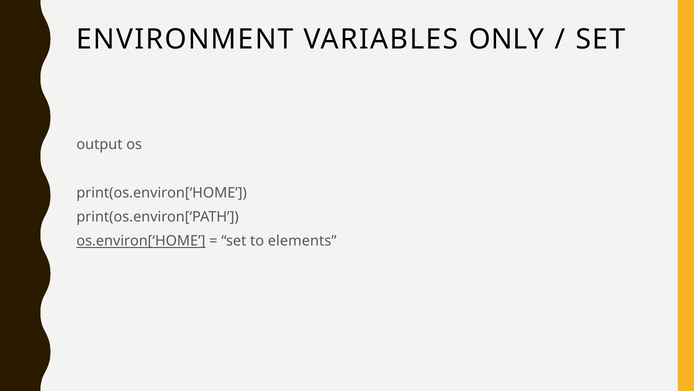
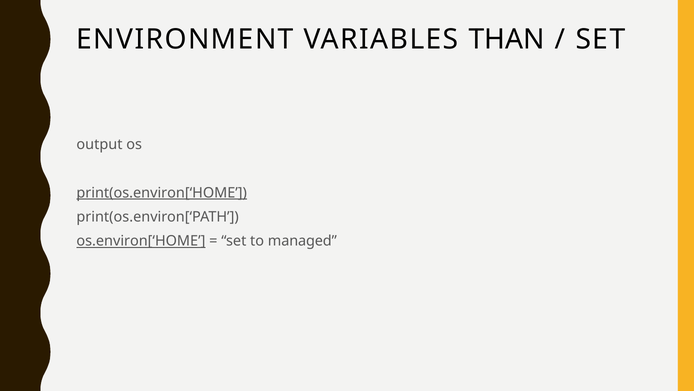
ONLY: ONLY -> THAN (507, 39)
print(os.environ[‘HOME underline: none -> present (162, 192)
elements: elements -> managed (302, 241)
